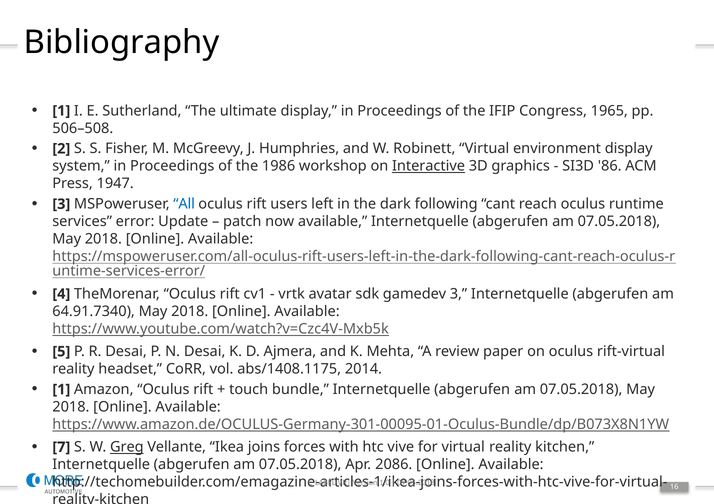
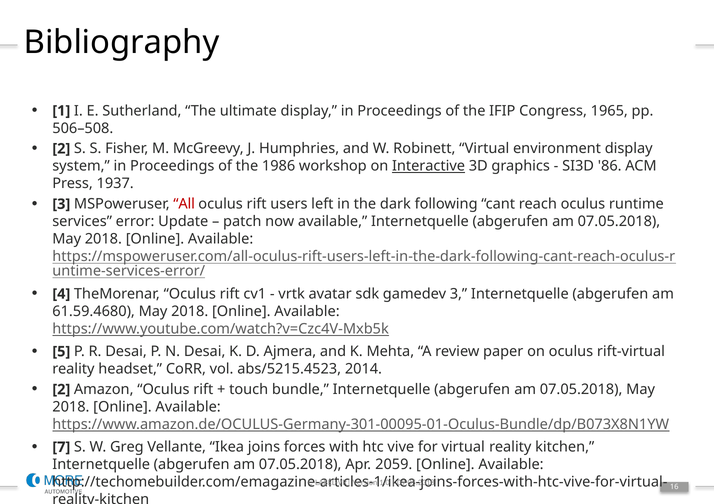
1947: 1947 -> 1937 (115, 184)
All colour: blue -> red (184, 204)
64.91.7340: 64.91.7340 -> 61.59.4680 (94, 312)
abs/1408.1175: abs/1408.1175 -> abs/5215.4523 (289, 369)
1: 1 -> 2 (61, 390)
Greg underline: present -> none (127, 448)
2086: 2086 -> 2059 (394, 465)
